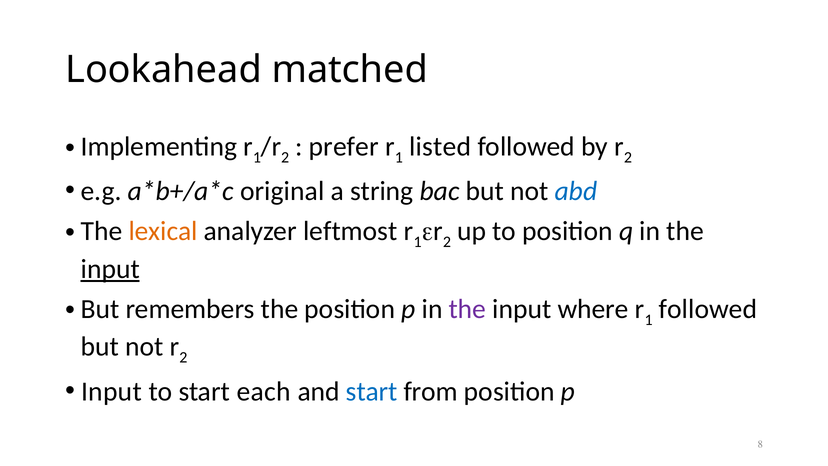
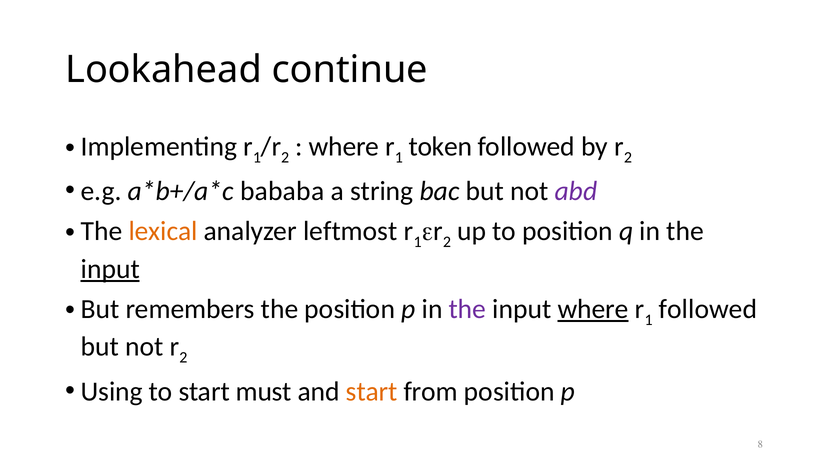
matched: matched -> continue (350, 70)
prefer: prefer -> where (344, 147)
listed: listed -> token (440, 147)
original: original -> bababa (282, 191)
abd colour: blue -> purple (576, 191)
where underline: none -> present (593, 309)
Input: Input -> Using (112, 391)
each: each -> must (264, 391)
start colour: blue -> orange (372, 391)
